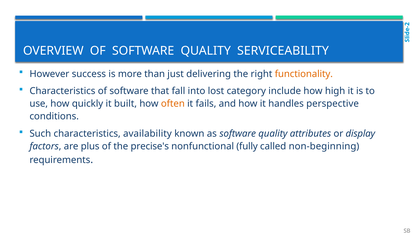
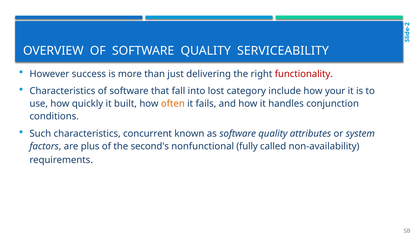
functionality colour: orange -> red (304, 74)
high: high -> your (335, 91)
perspective: perspective -> conjunction (333, 104)
availability: availability -> concurrent (148, 134)
display: display -> system (360, 134)
precise's: precise's -> second's (150, 146)
non-beginning: non-beginning -> non-availability (324, 146)
